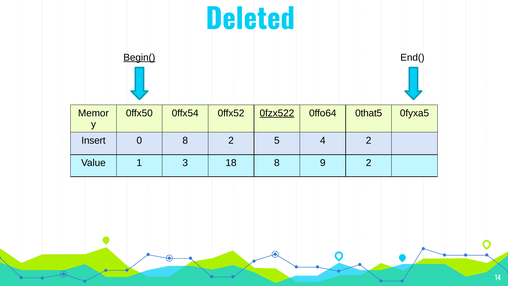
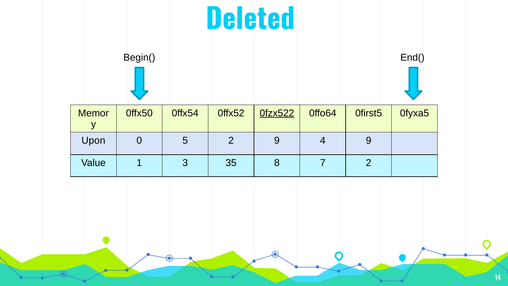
Begin( underline: present -> none (139, 57)
0that5: 0that5 -> 0first5 (369, 113)
Insert: Insert -> Upon (93, 140)
0 8: 8 -> 5 (185, 140)
2 5: 5 -> 9 (277, 140)
4 2: 2 -> 9 (369, 140)
18: 18 -> 35 (231, 163)
9: 9 -> 7 (323, 163)
